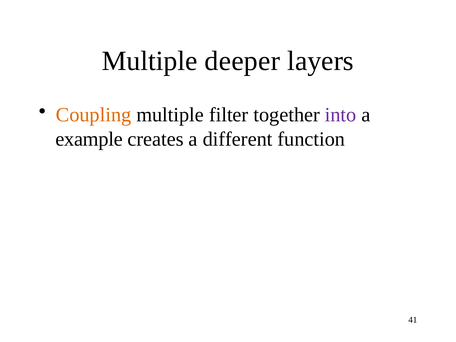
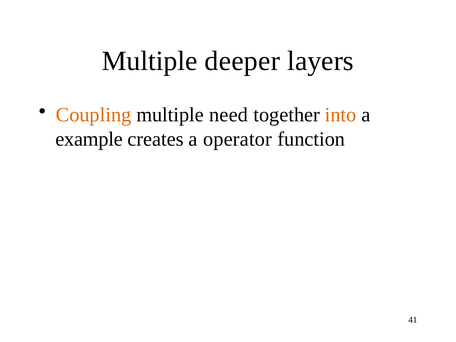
filter: filter -> need (229, 115)
into colour: purple -> orange (341, 115)
different: different -> operator (238, 139)
